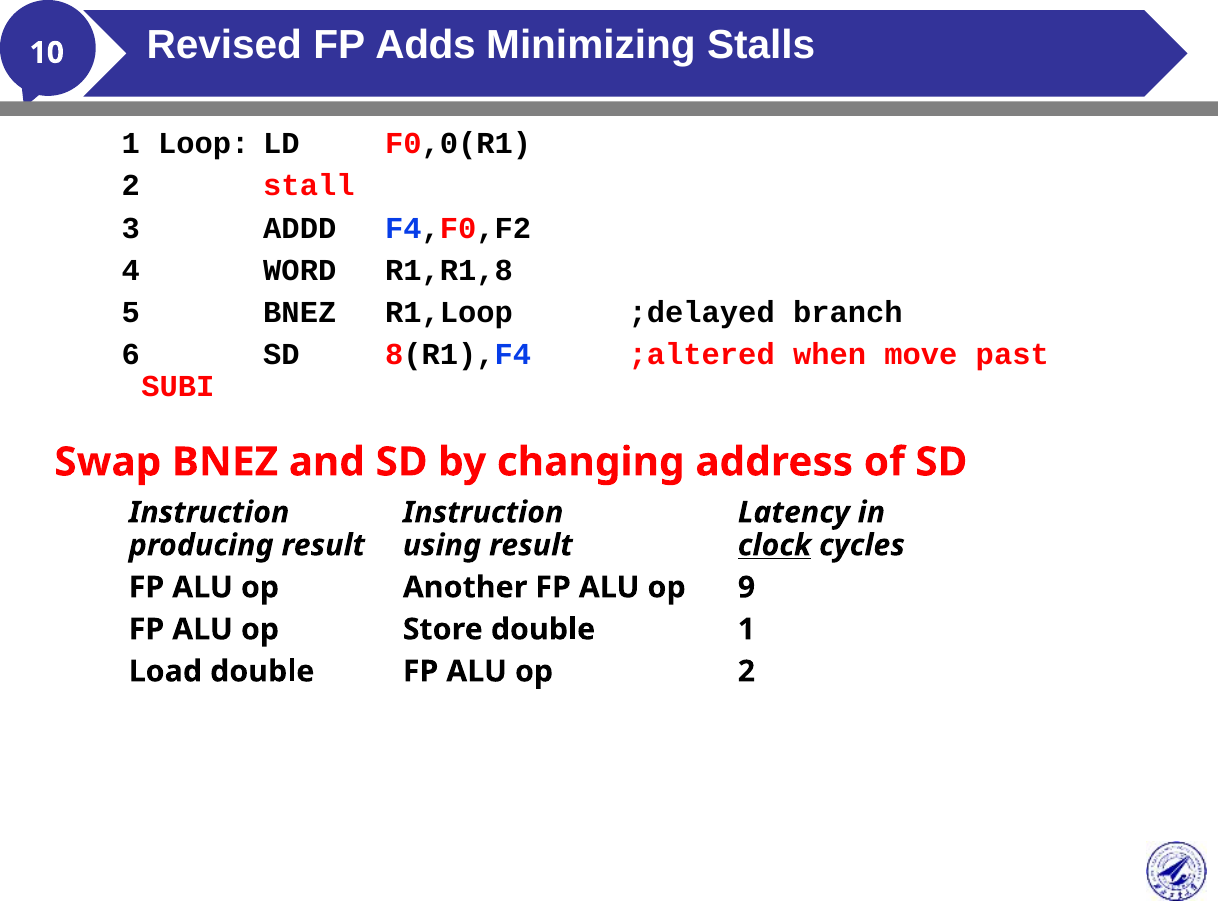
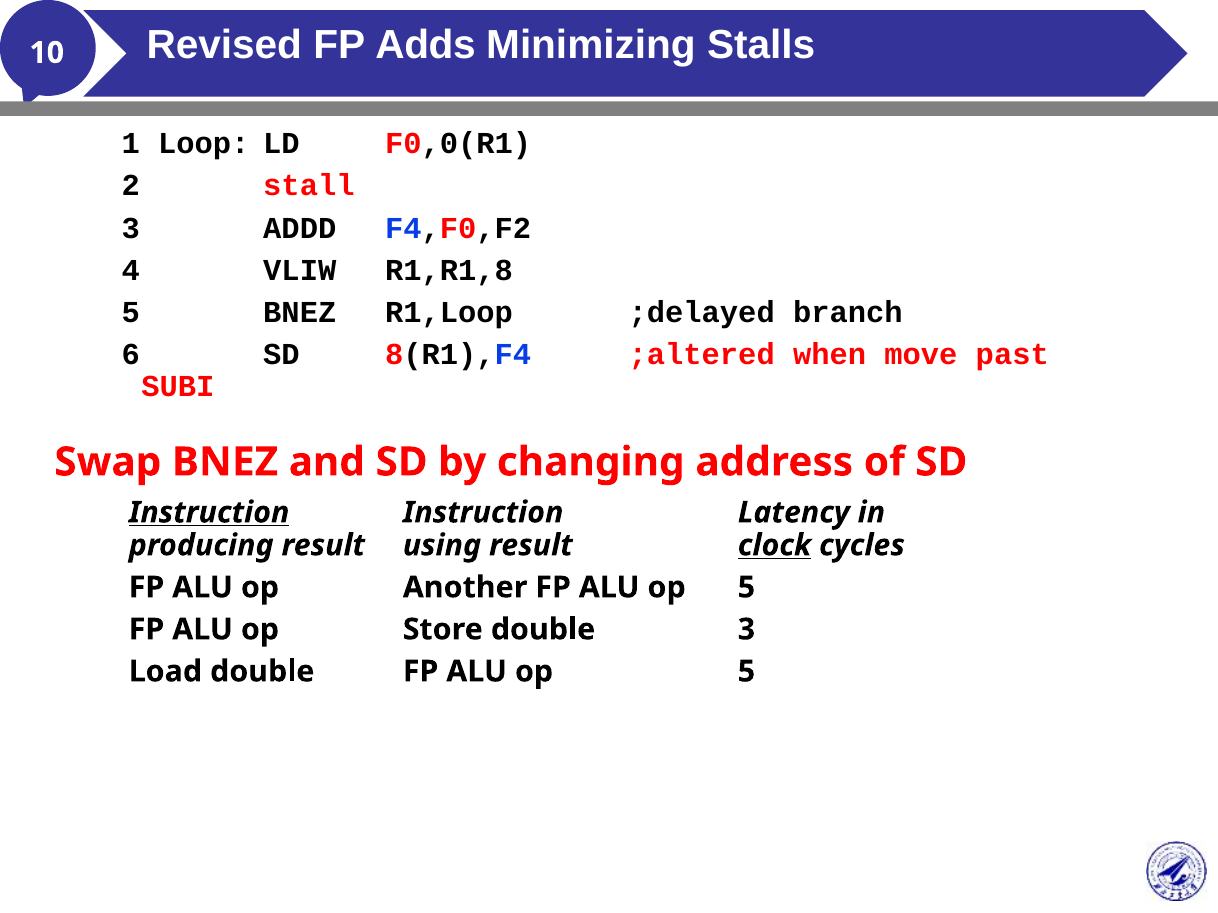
WORD: WORD -> VLIW (300, 270)
Instruction underline: none -> present (209, 513)
9: 9 -> 5 (746, 588)
double 1: 1 -> 3 (746, 630)
2: 2 -> 5 (746, 672)
